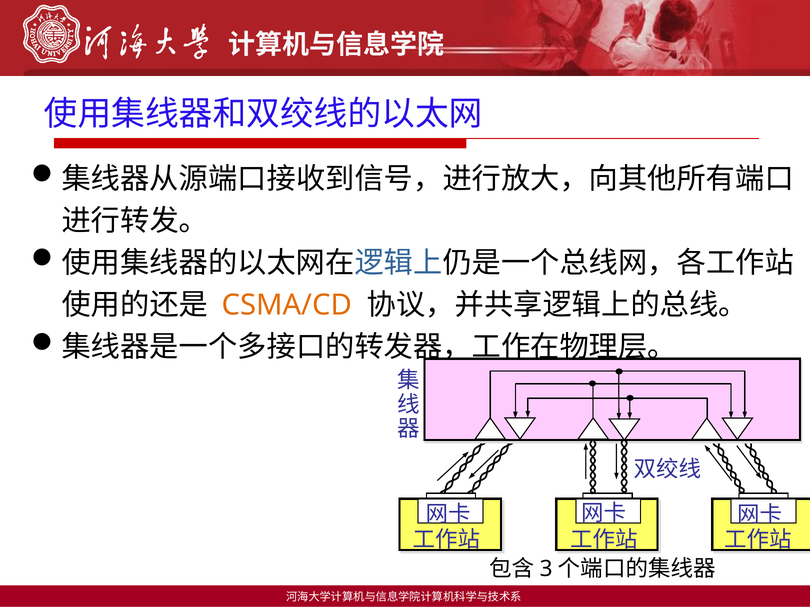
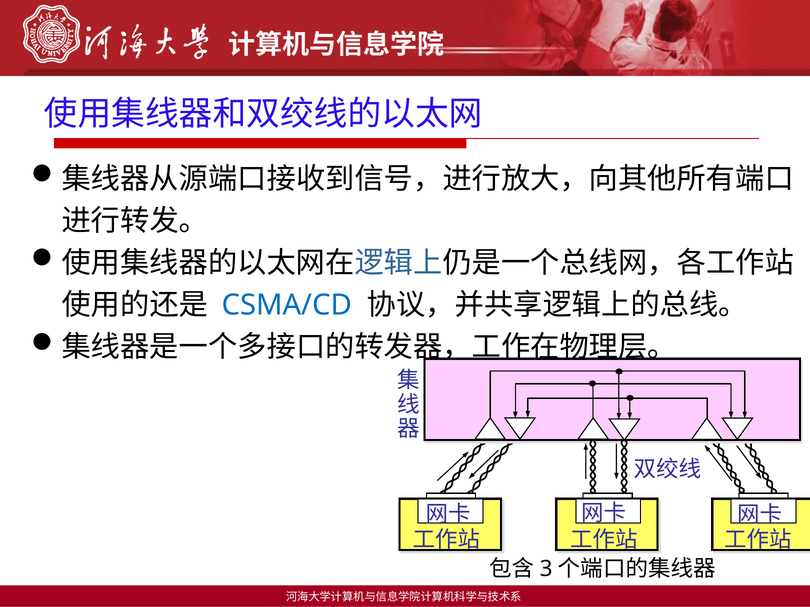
CSMA/CD colour: orange -> blue (287, 305)
